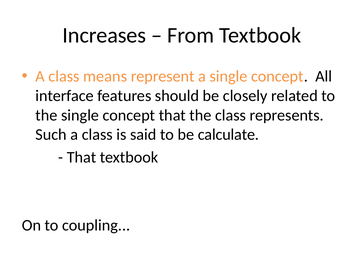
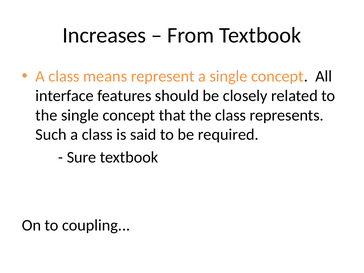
calculate: calculate -> required (228, 135)
That: That -> Sure (82, 157)
